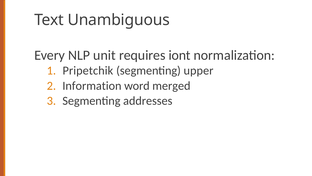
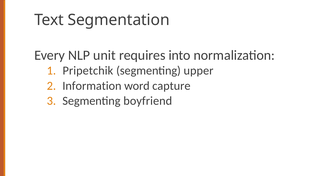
Unambiguous: Unambiguous -> Segmentation (119, 20)
iont: iont -> into (180, 55)
merged: merged -> capture (171, 86)
addresses: addresses -> boyfriend (148, 101)
